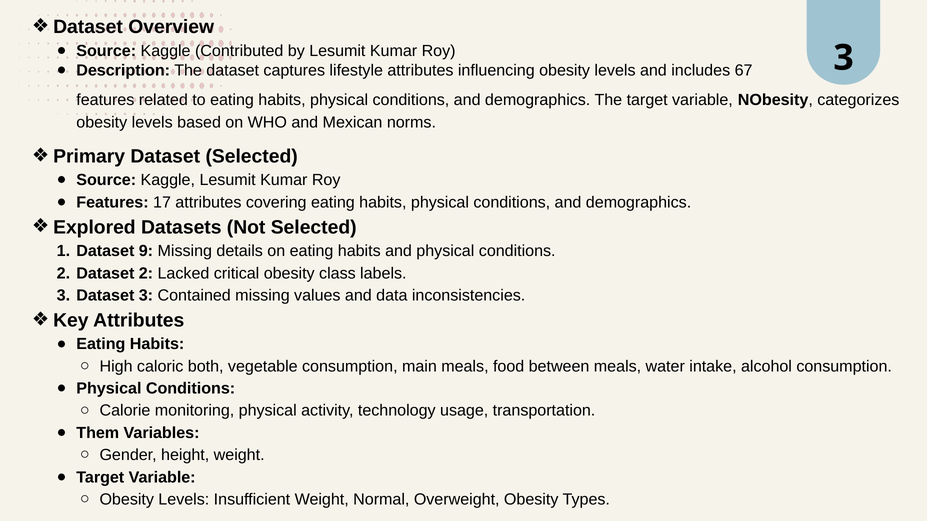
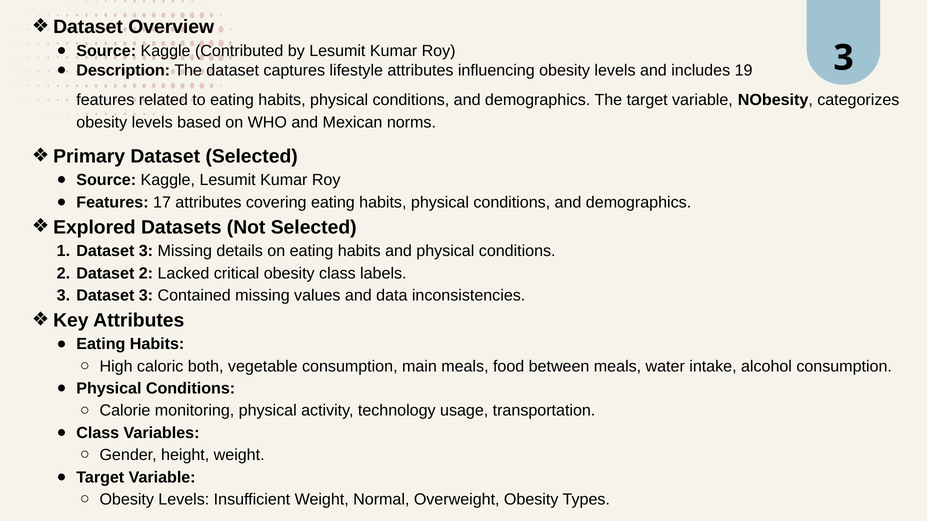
67: 67 -> 19 (744, 70)
1 Dataset 9: 9 -> 3 (146, 251)
Them: Them -> Class (98, 433)
